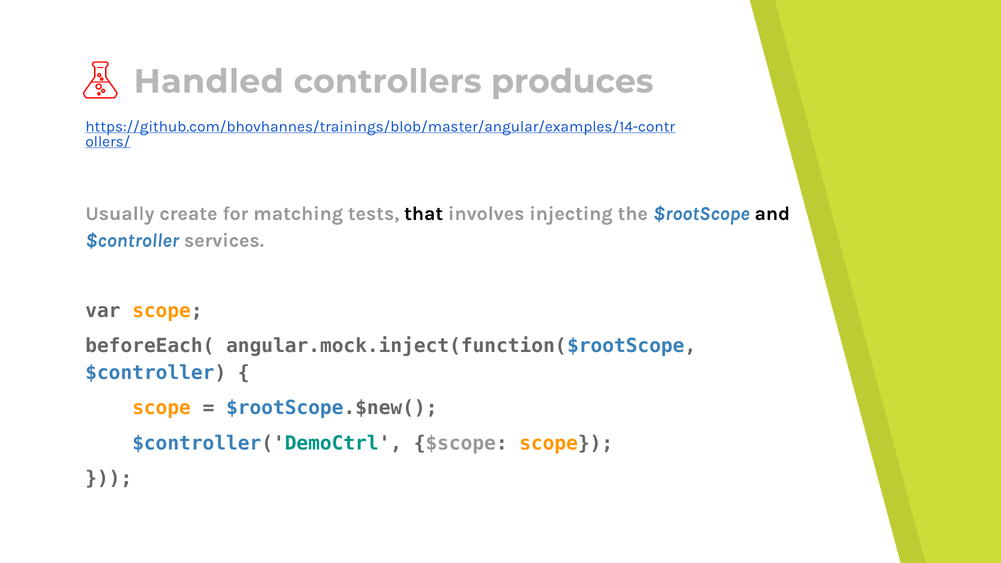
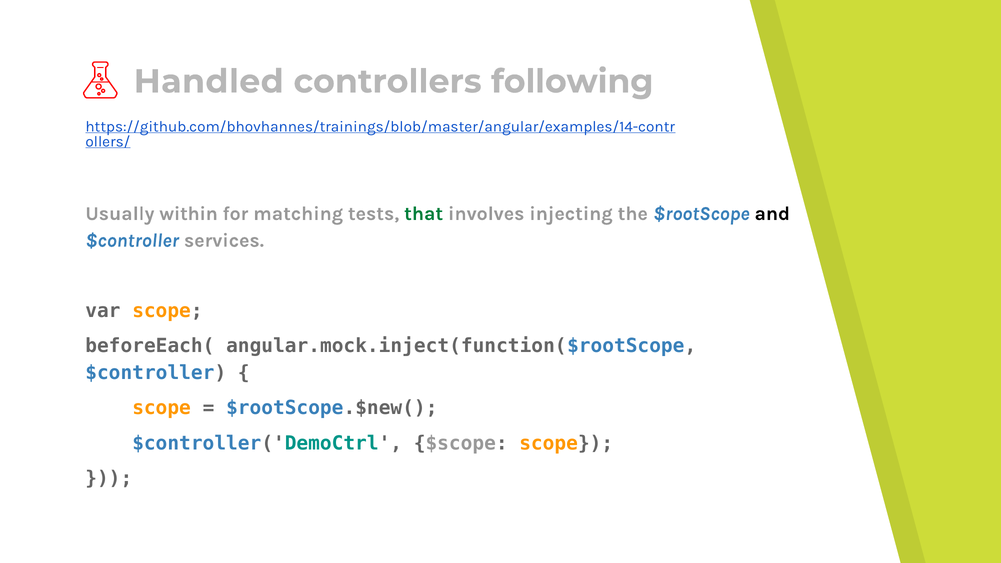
produces: produces -> following (572, 82)
create: create -> within (189, 214)
that colour: black -> green (424, 214)
